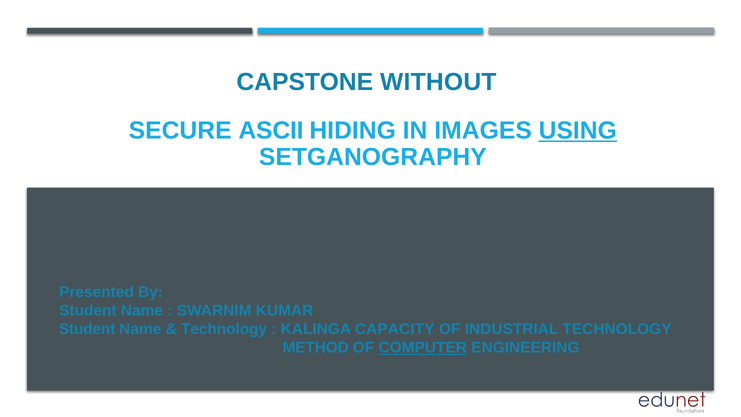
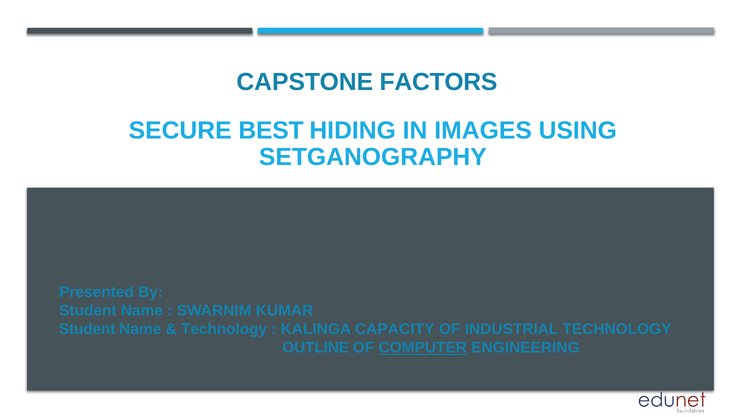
WITHOUT: WITHOUT -> FACTORS (439, 82)
ASCII: ASCII -> BEST (271, 131)
USING underline: present -> none (578, 131)
METHOD: METHOD -> OUTLINE (316, 347)
